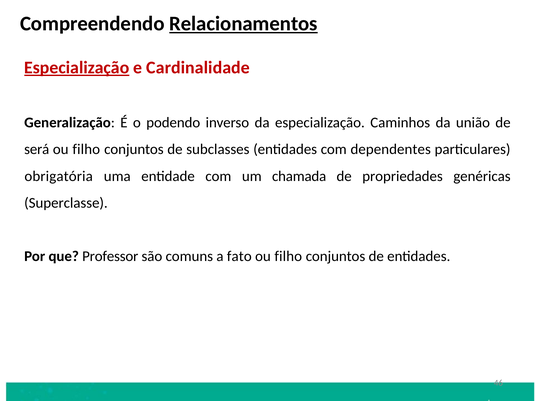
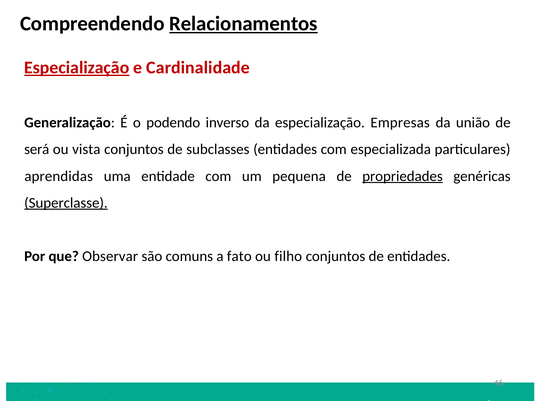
Caminhos: Caminhos -> Empresas (400, 123)
filho: filho -> vista (86, 150)
dependentes: dependentes -> especializada (391, 150)
obrigatória: obrigatória -> aprendidas (59, 176)
chamada: chamada -> pequena (299, 176)
propriedades underline: none -> present (403, 176)
Superclasse underline: none -> present (66, 203)
Professor: Professor -> Observar (110, 257)
